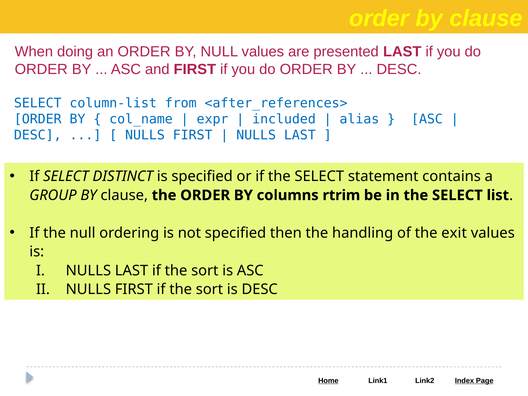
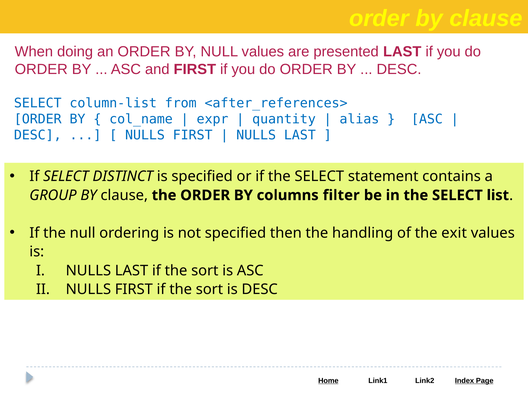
included: included -> quantity (284, 119)
rtrim: rtrim -> filter (341, 195)
